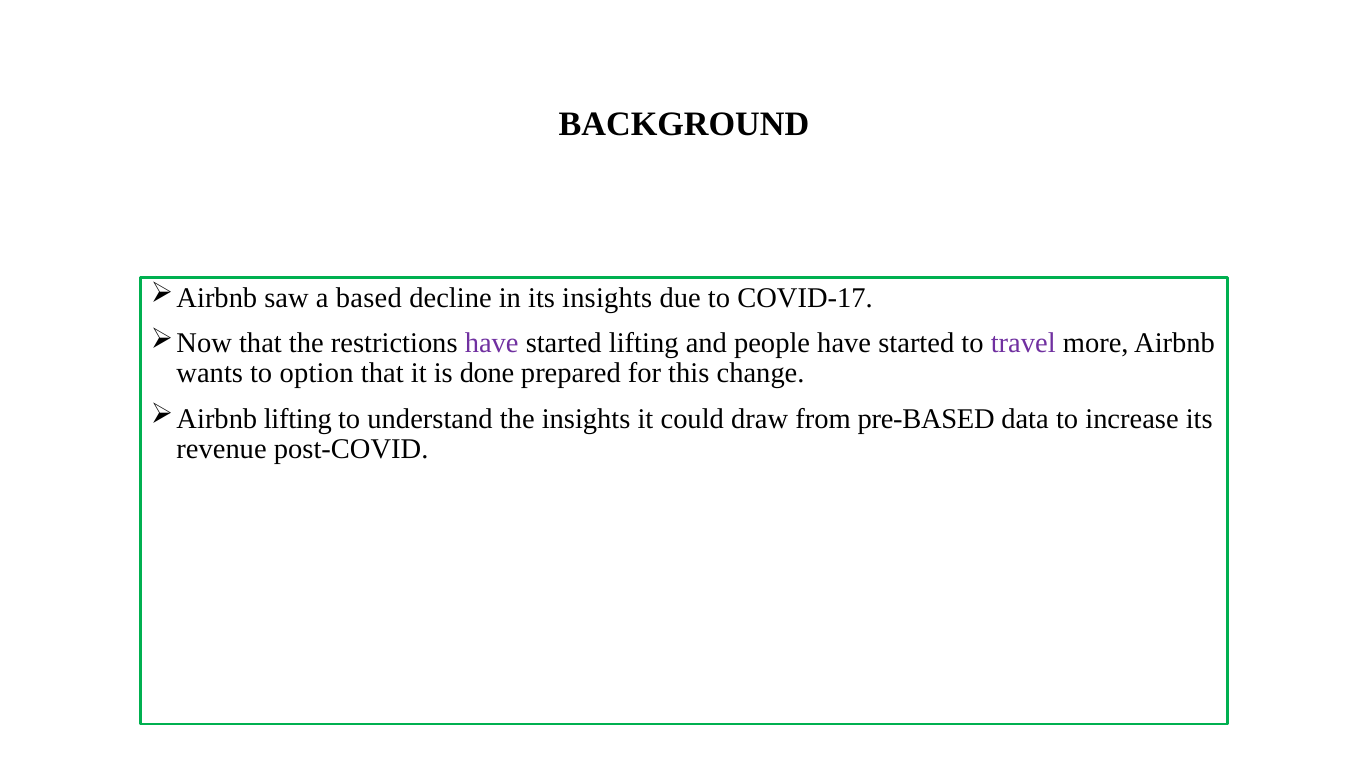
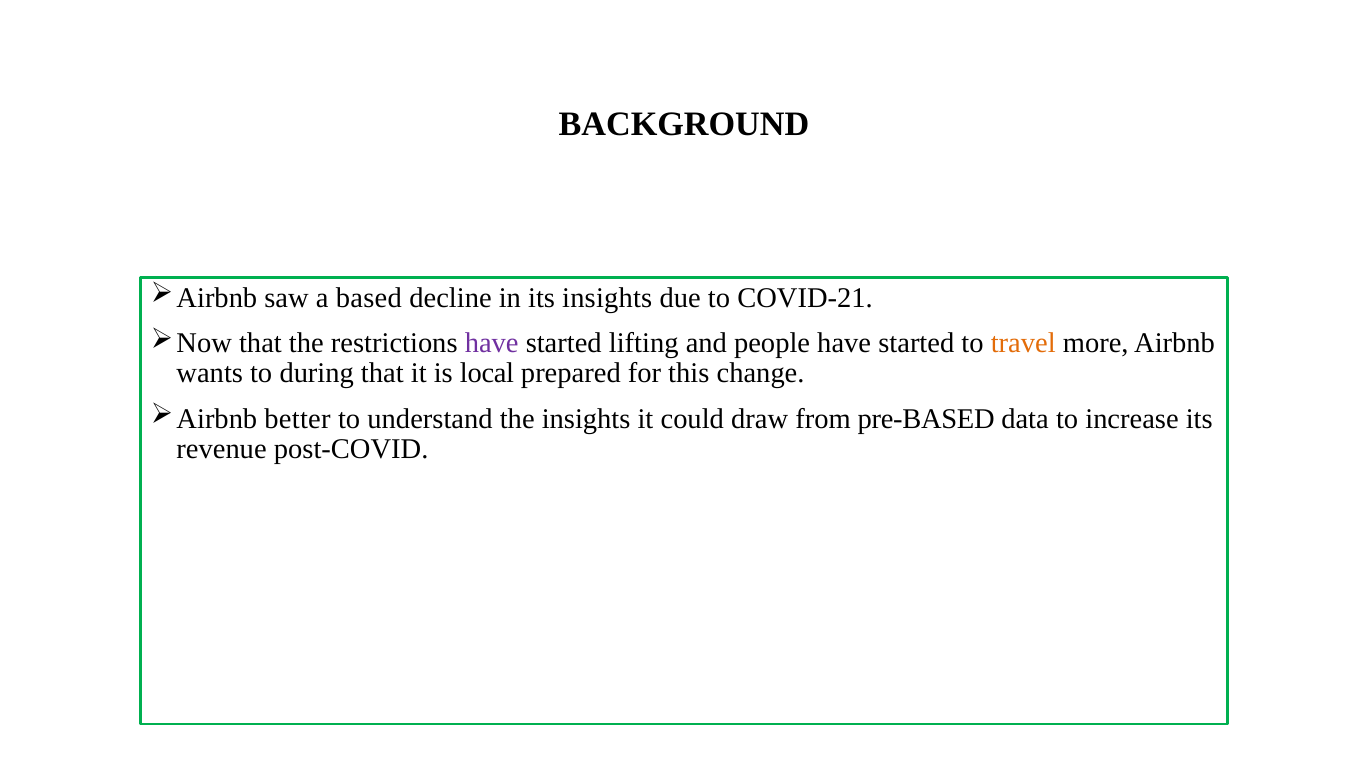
COVID-17: COVID-17 -> COVID-21 (805, 297)
travel colour: purple -> orange (1023, 343)
option: option -> during (317, 373)
done: done -> local (487, 373)
lifting: lifting -> better (298, 418)
